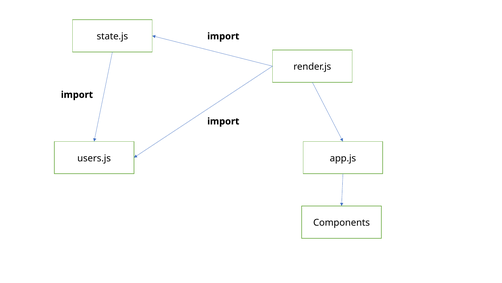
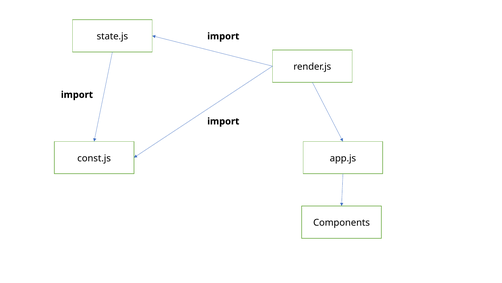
users.js: users.js -> const.js (94, 158)
